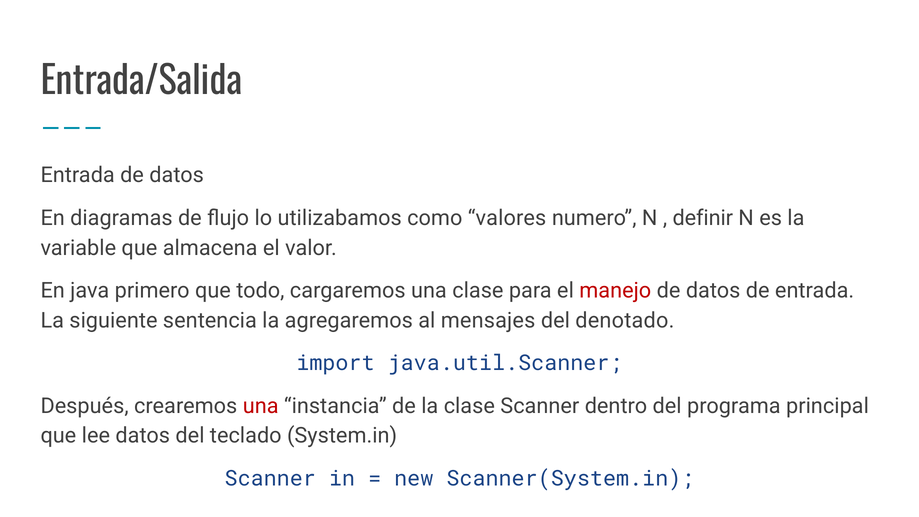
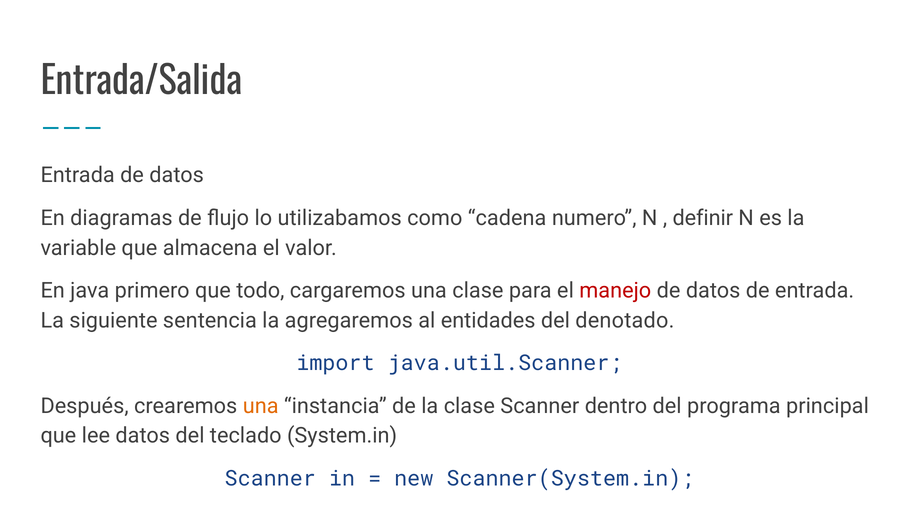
valores: valores -> cadena (507, 218)
mensajes: mensajes -> entidades (488, 320)
una colour: red -> orange (261, 406)
